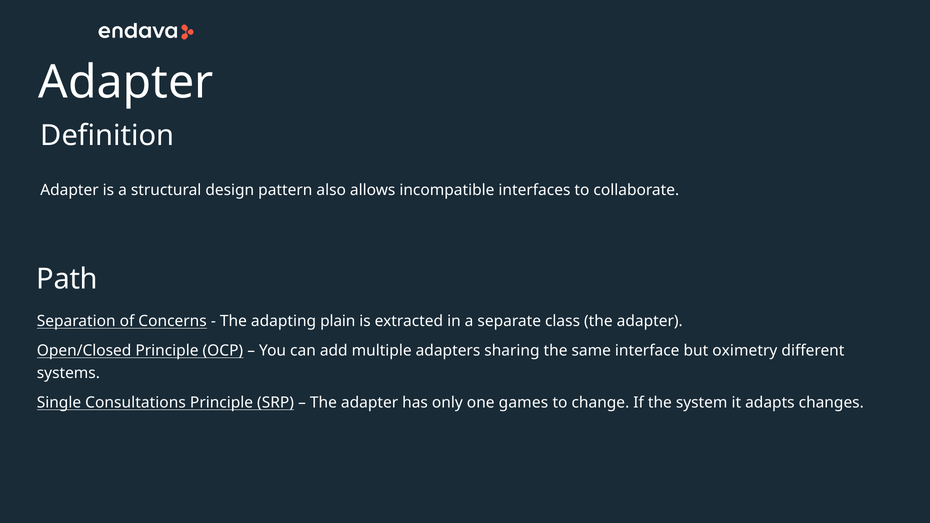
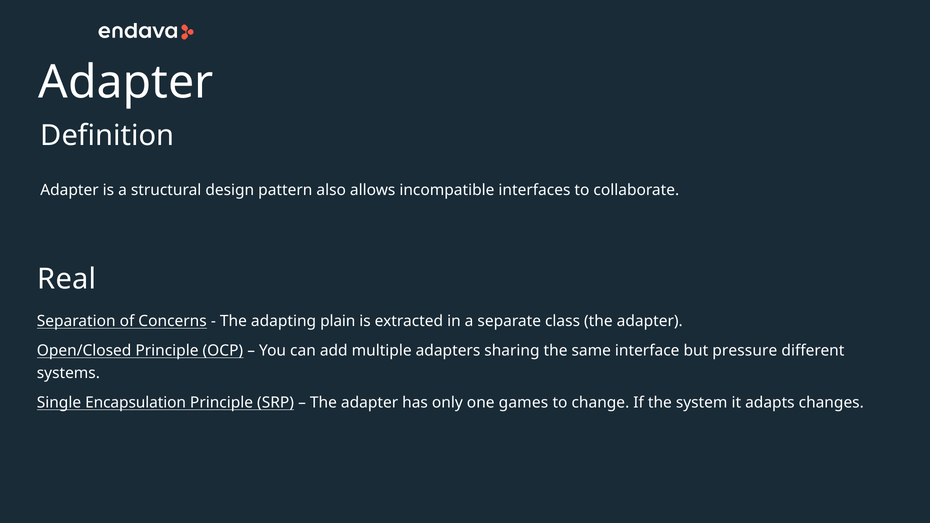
Path: Path -> Real (67, 279)
oximetry: oximetry -> pressure (745, 351)
Consultations: Consultations -> Encapsulation (136, 403)
